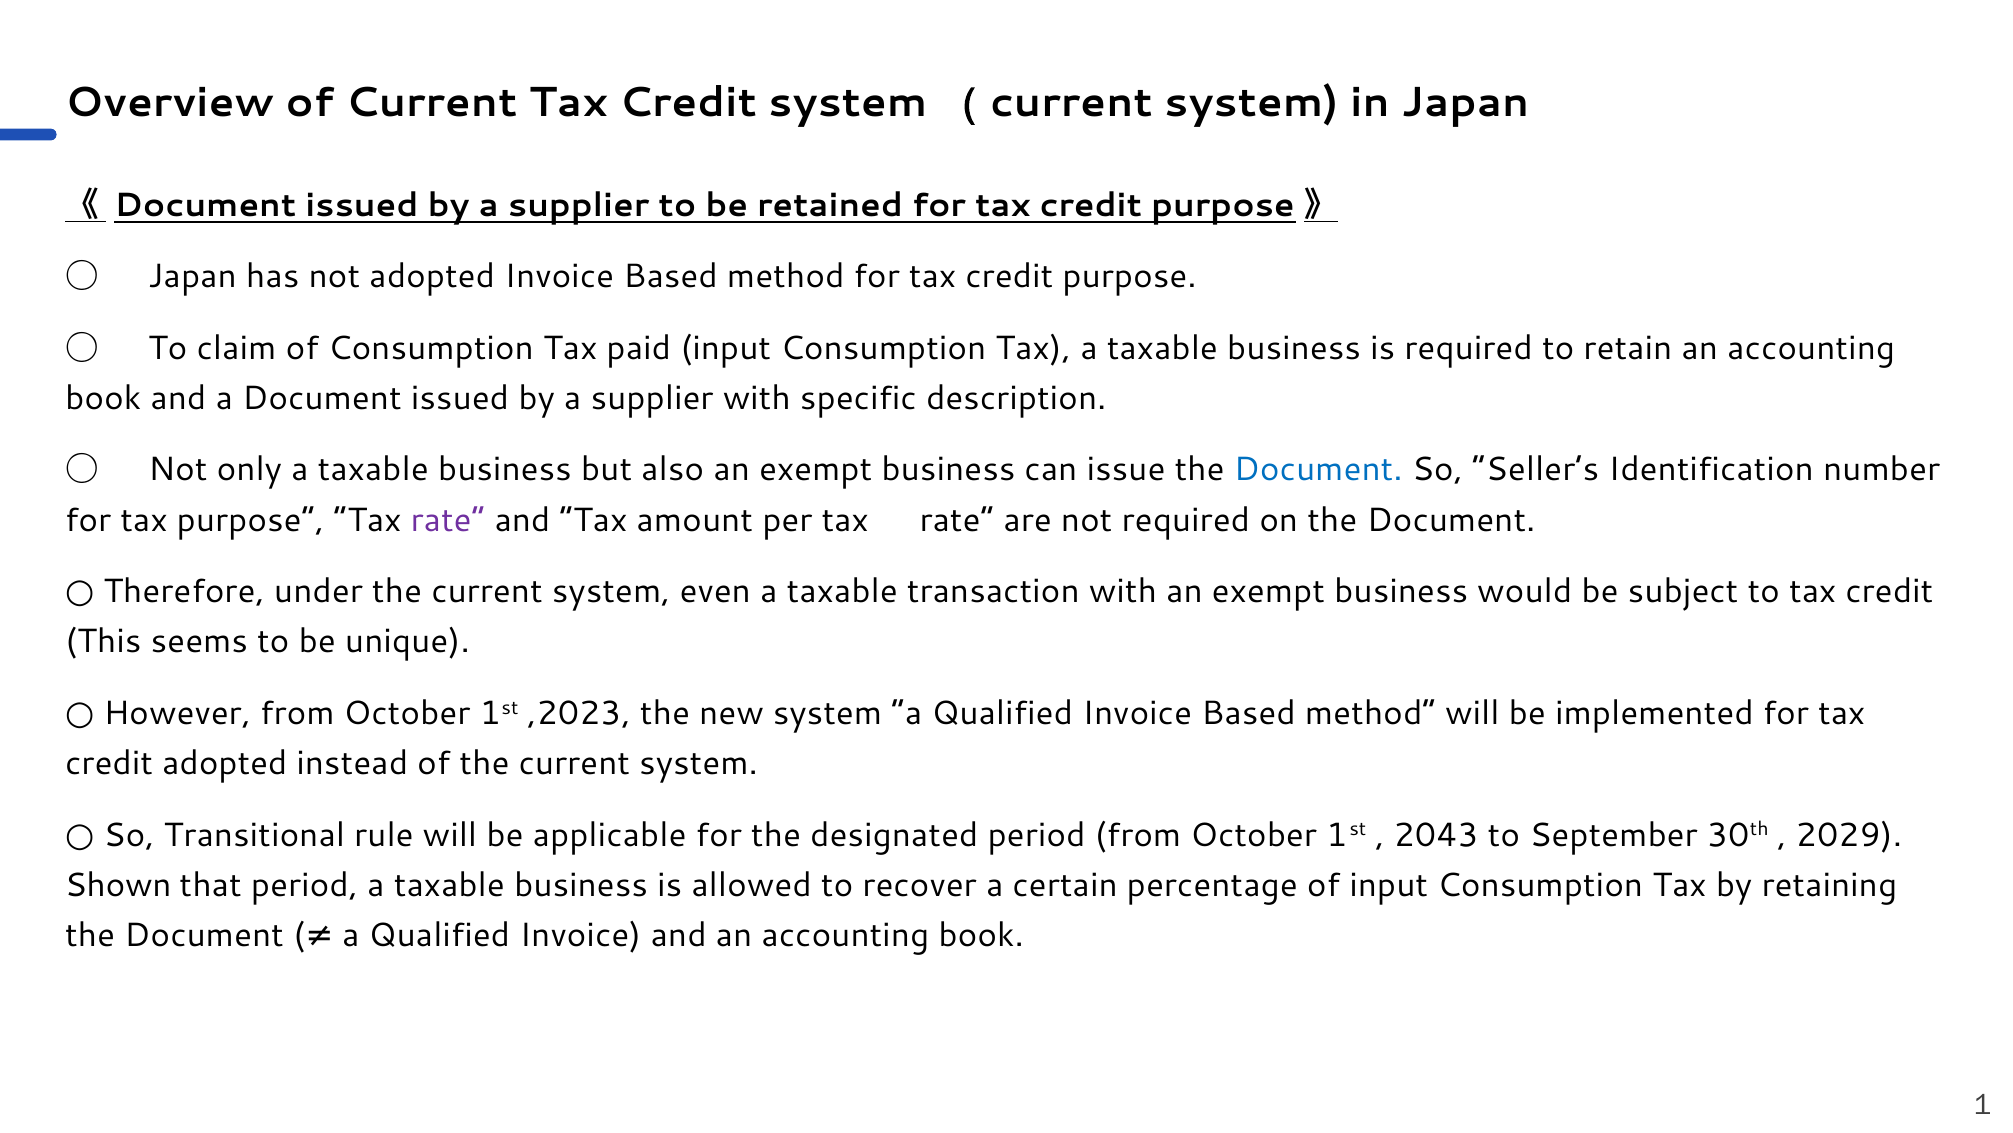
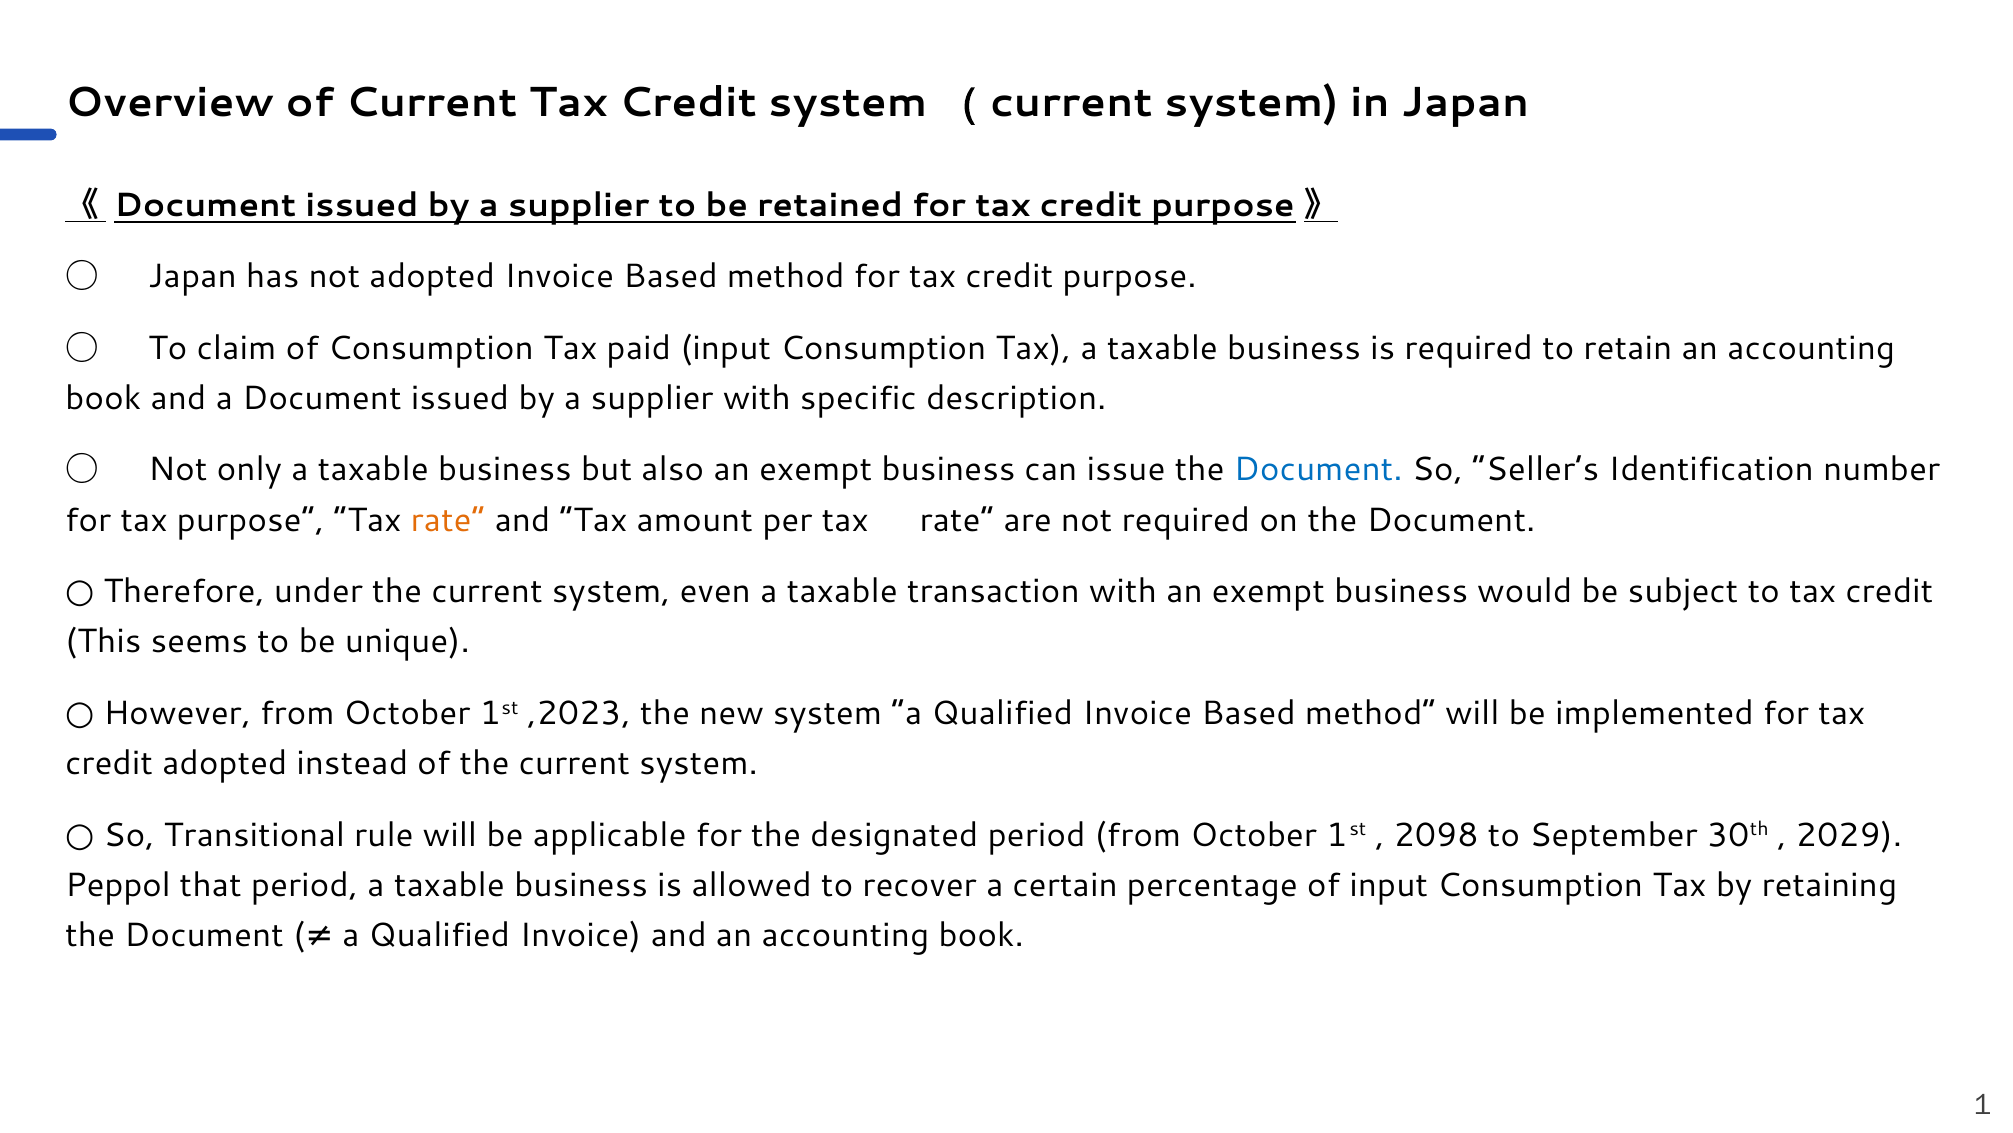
rate“ colour: purple -> orange (448, 520)
2043: 2043 -> 2098 (1436, 834)
Shown: Shown -> Peppol (118, 885)
